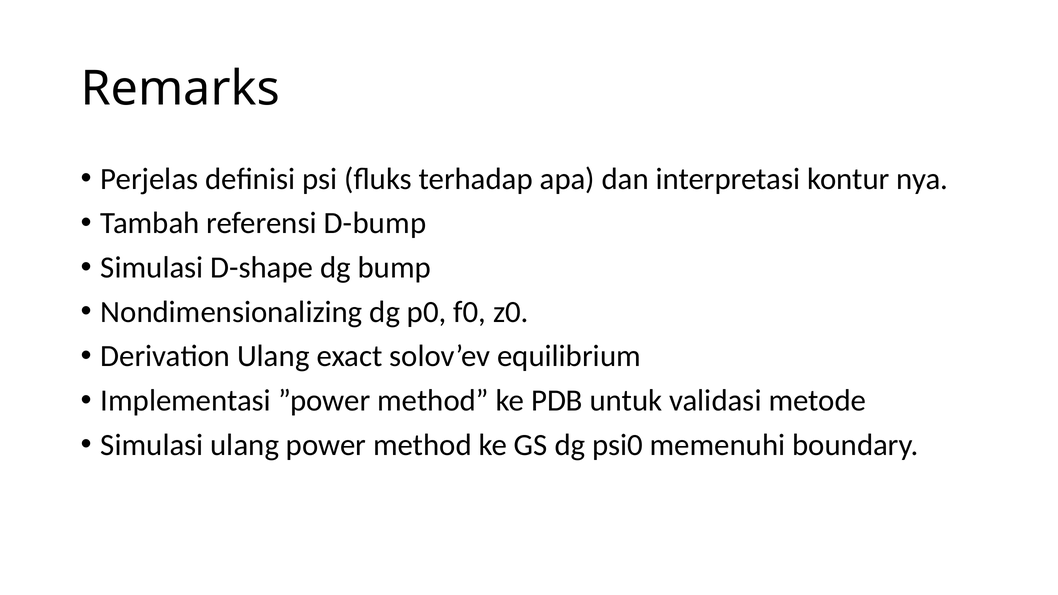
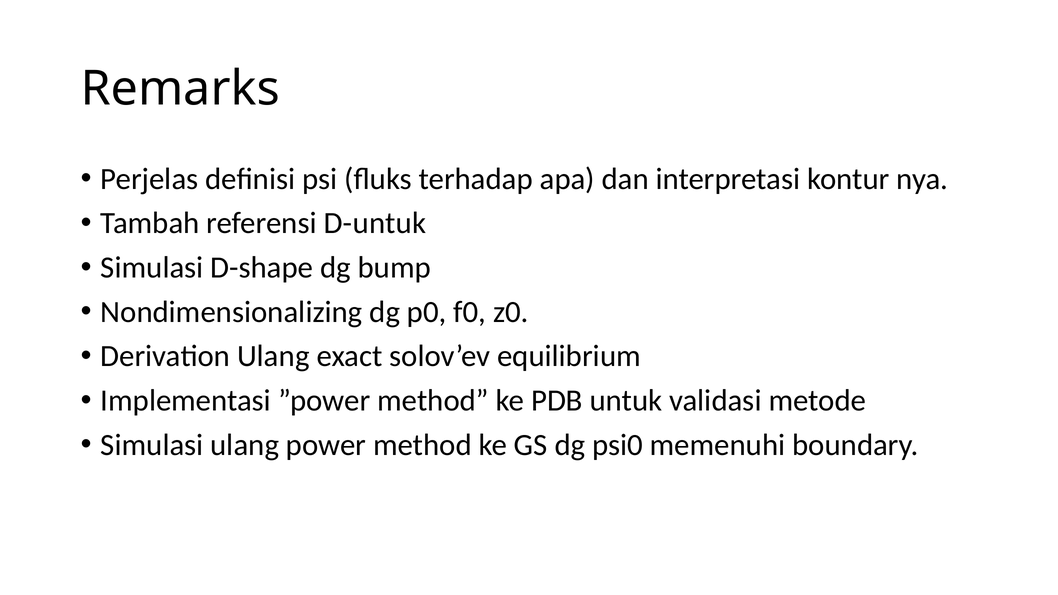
D-bump: D-bump -> D-untuk (375, 223)
